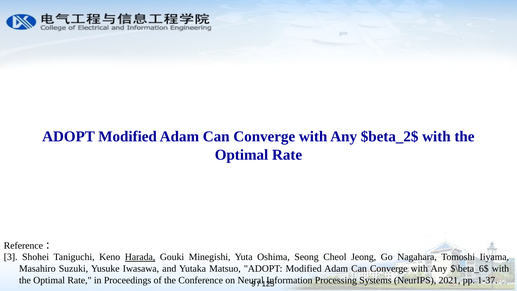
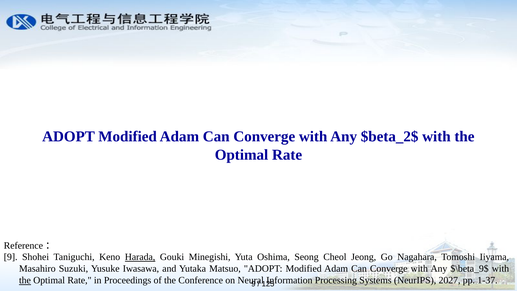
3: 3 -> 9 (11, 257)
$\beta_6$: $\beta_6$ -> $\beta_9$ (470, 269)
the underline: none -> present (25, 280)
2021: 2021 -> 2027 (450, 280)
